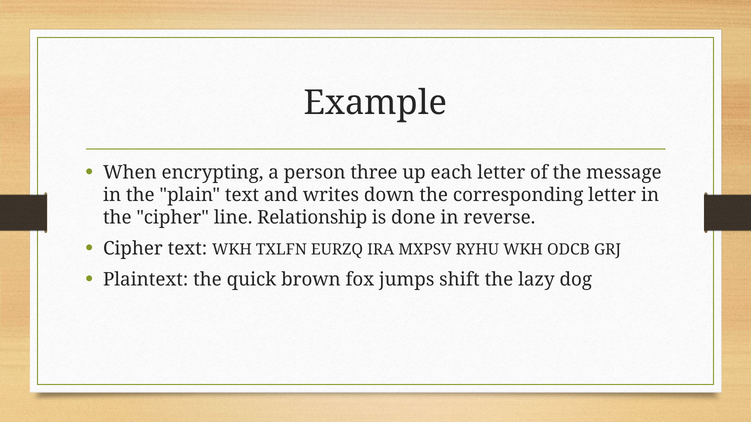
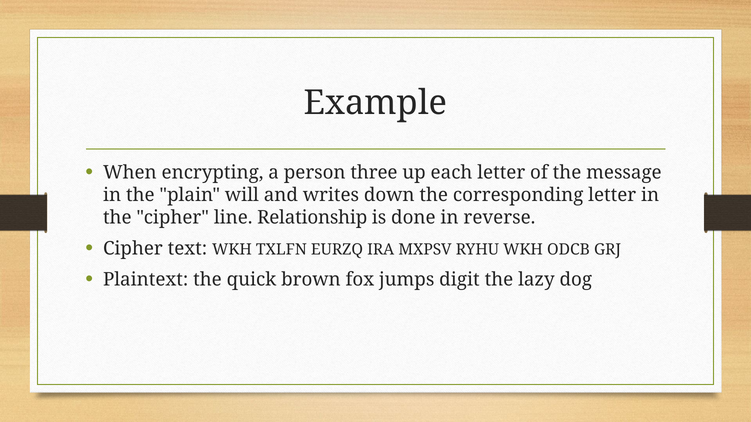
plain text: text -> will (242, 195)
shift: shift -> digit (459, 280)
